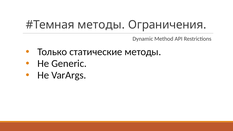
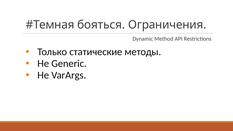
методы: методы -> бояться (101, 25)
